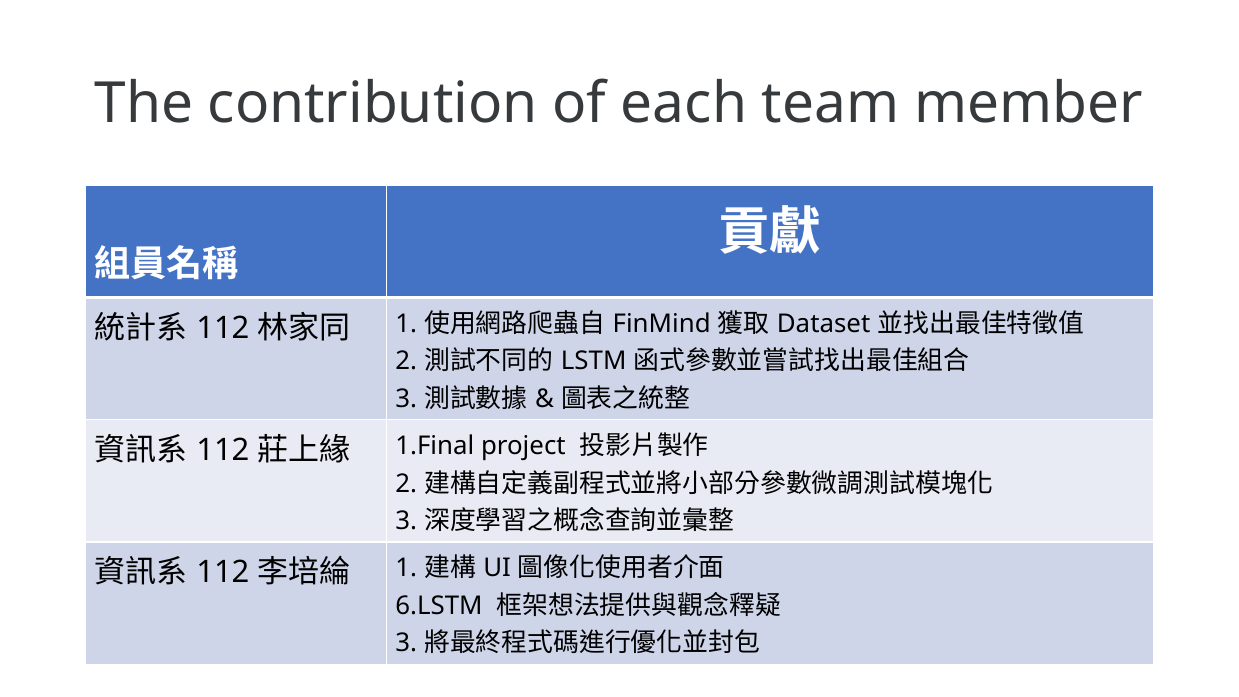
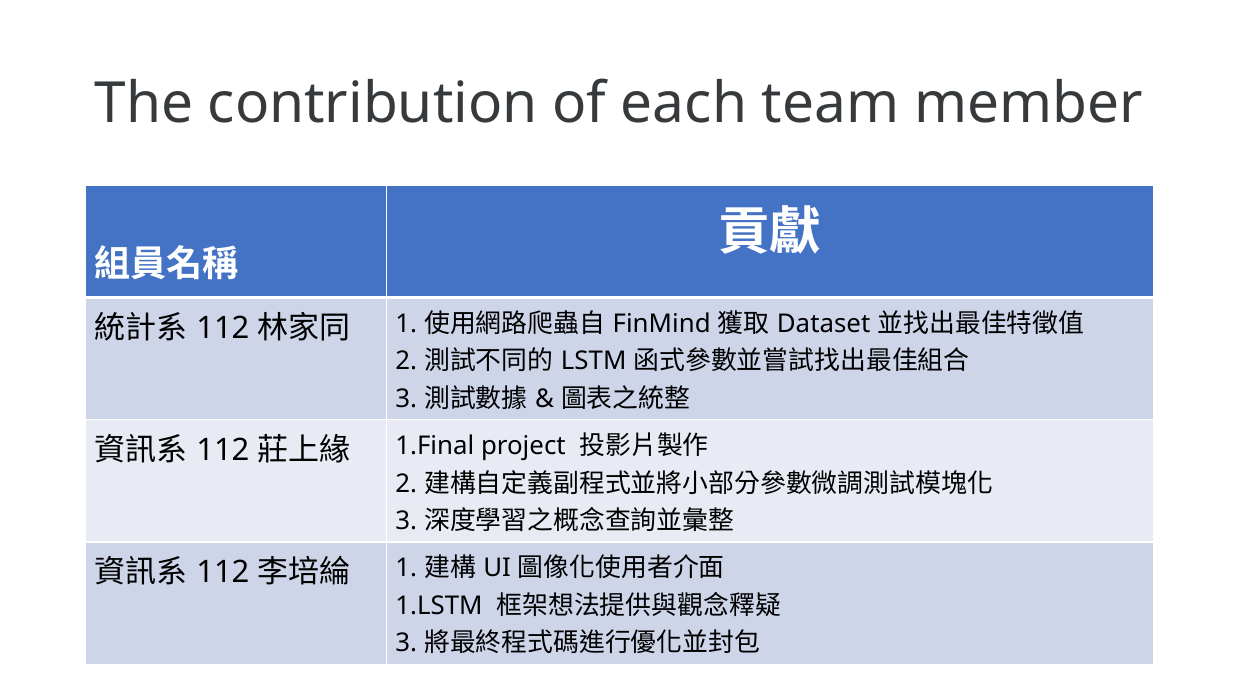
6.LSTM: 6.LSTM -> 1.LSTM (439, 606)
